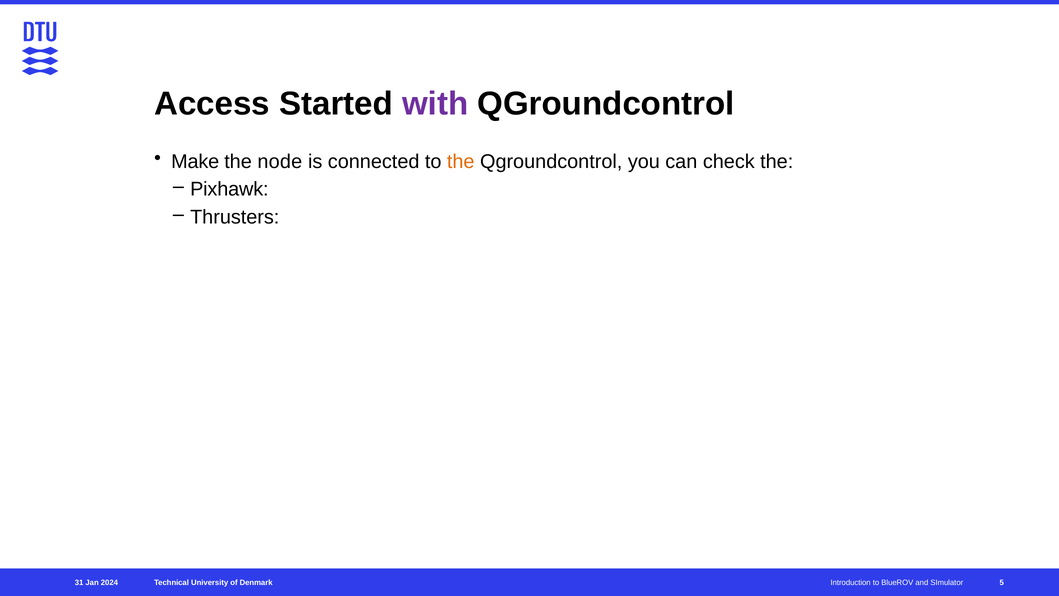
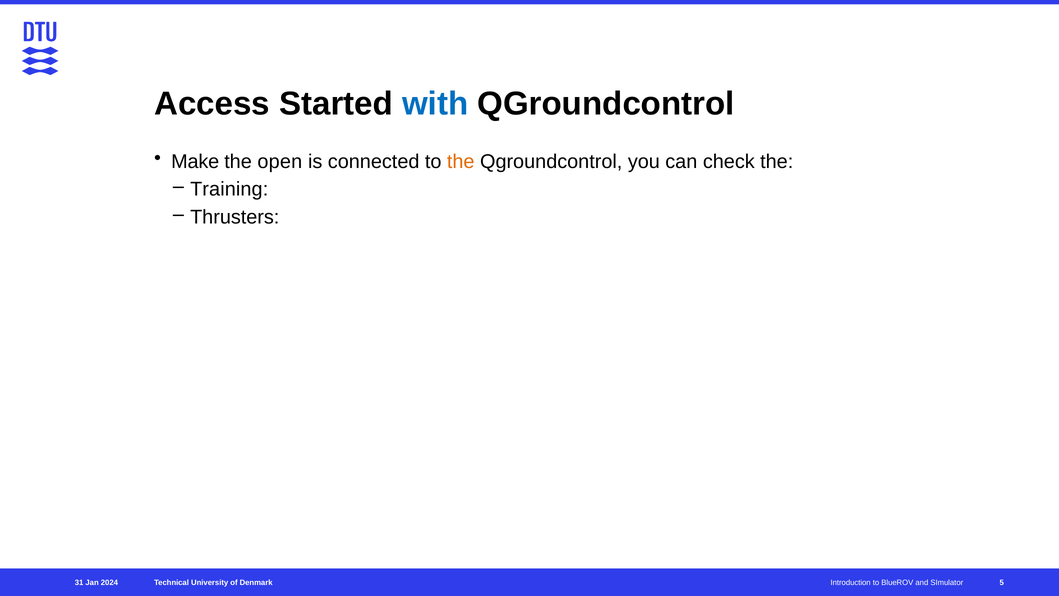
with colour: purple -> blue (435, 104)
node: node -> open (280, 162)
Pixhawk: Pixhawk -> Training (229, 189)
